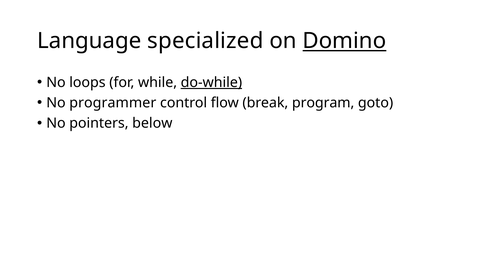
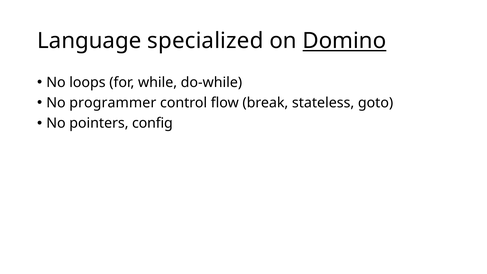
do-while underline: present -> none (211, 82)
program: program -> stateless (323, 103)
below: below -> config (152, 123)
